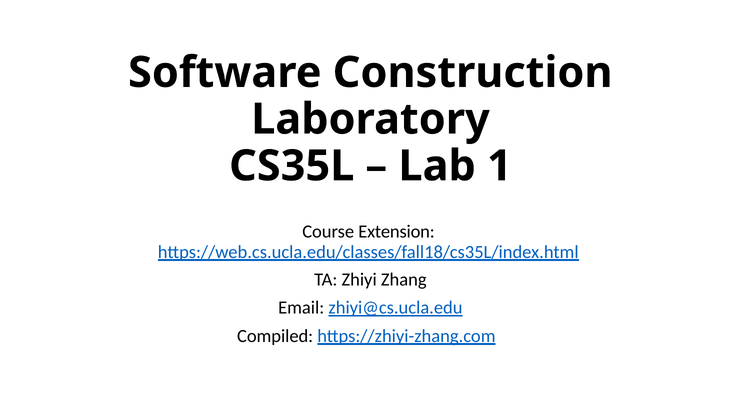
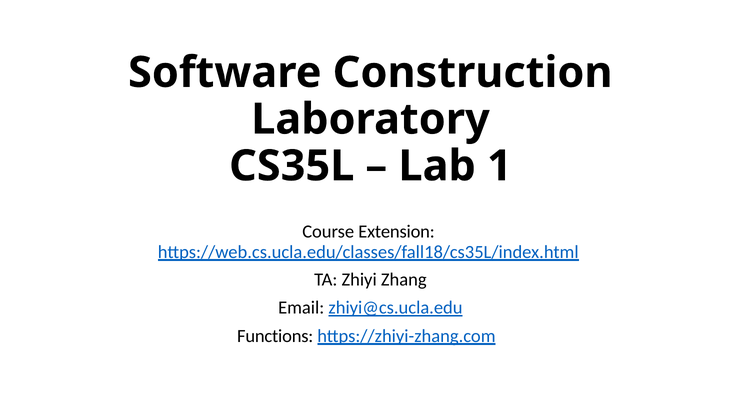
Compiled: Compiled -> Functions (275, 336)
